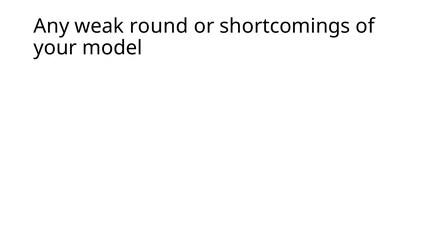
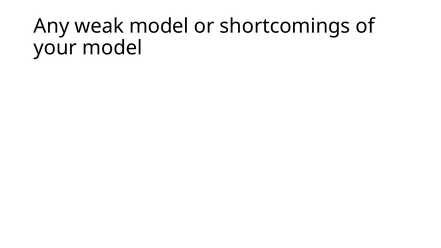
weak round: round -> model (159, 26)
